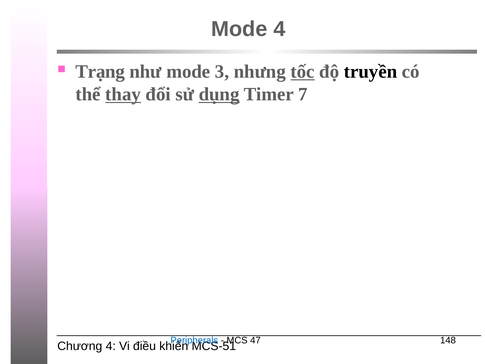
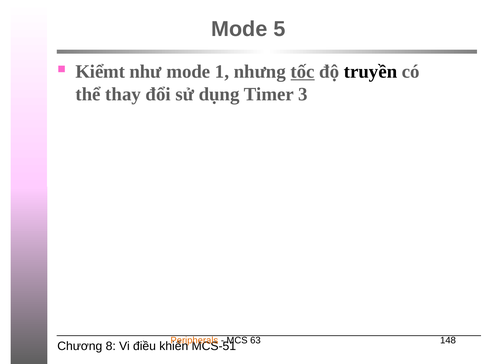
Mode 4: 4 -> 5 (279, 29)
Trạng: Trạng -> Kiểmt (100, 72)
3: 3 -> 1 (222, 72)
thay underline: present -> none (123, 94)
dụng underline: present -> none (219, 94)
7: 7 -> 3 (303, 94)
Peripherals colour: blue -> orange (194, 340)
47: 47 -> 63 (255, 340)
4: 4 -> 8 (111, 346)
